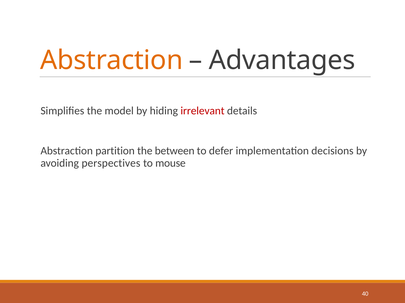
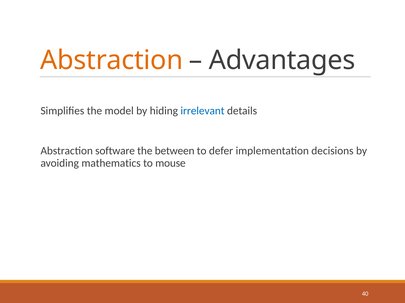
irrelevant colour: red -> blue (203, 111)
partition: partition -> software (115, 151)
perspectives: perspectives -> mathematics (111, 163)
